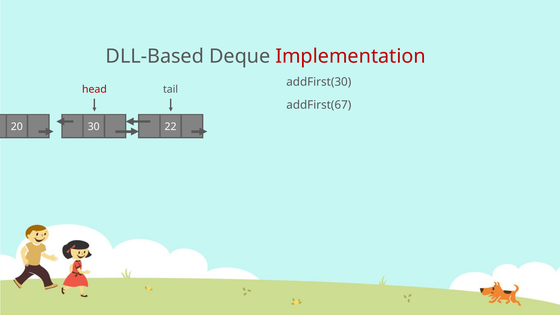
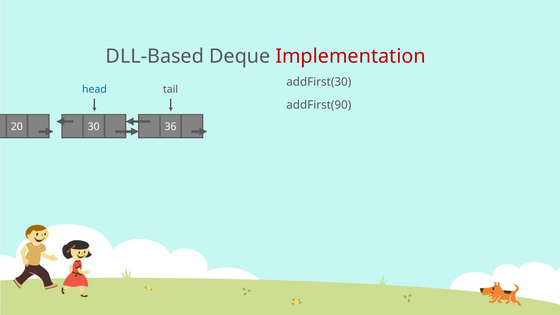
head colour: red -> blue (94, 89)
addFirst(67: addFirst(67 -> addFirst(90 (319, 105)
22: 22 -> 36 (171, 127)
